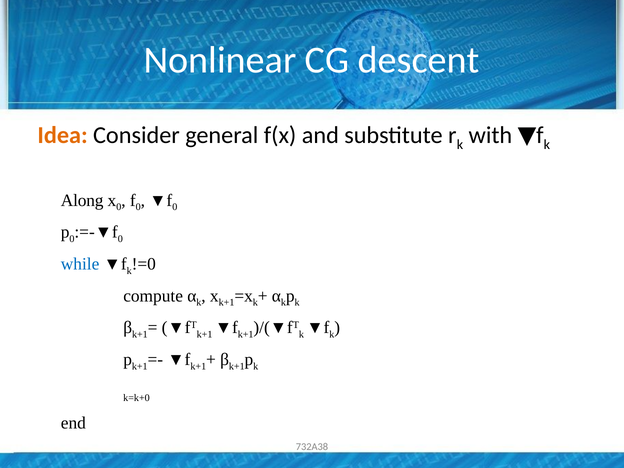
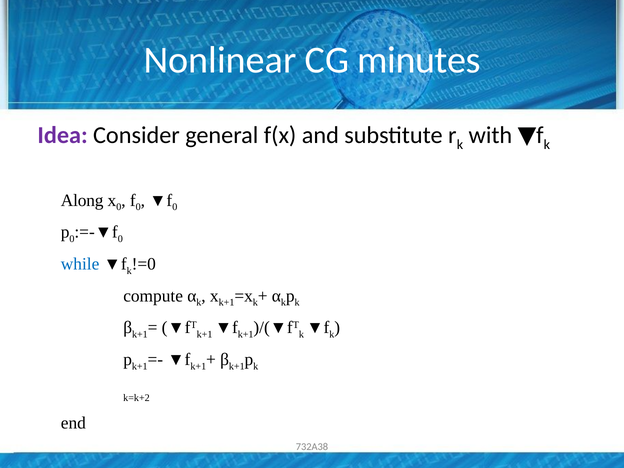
descent: descent -> minutes (419, 60)
Idea colour: orange -> purple (63, 135)
k=k+0: k=k+0 -> k=k+2 (136, 398)
